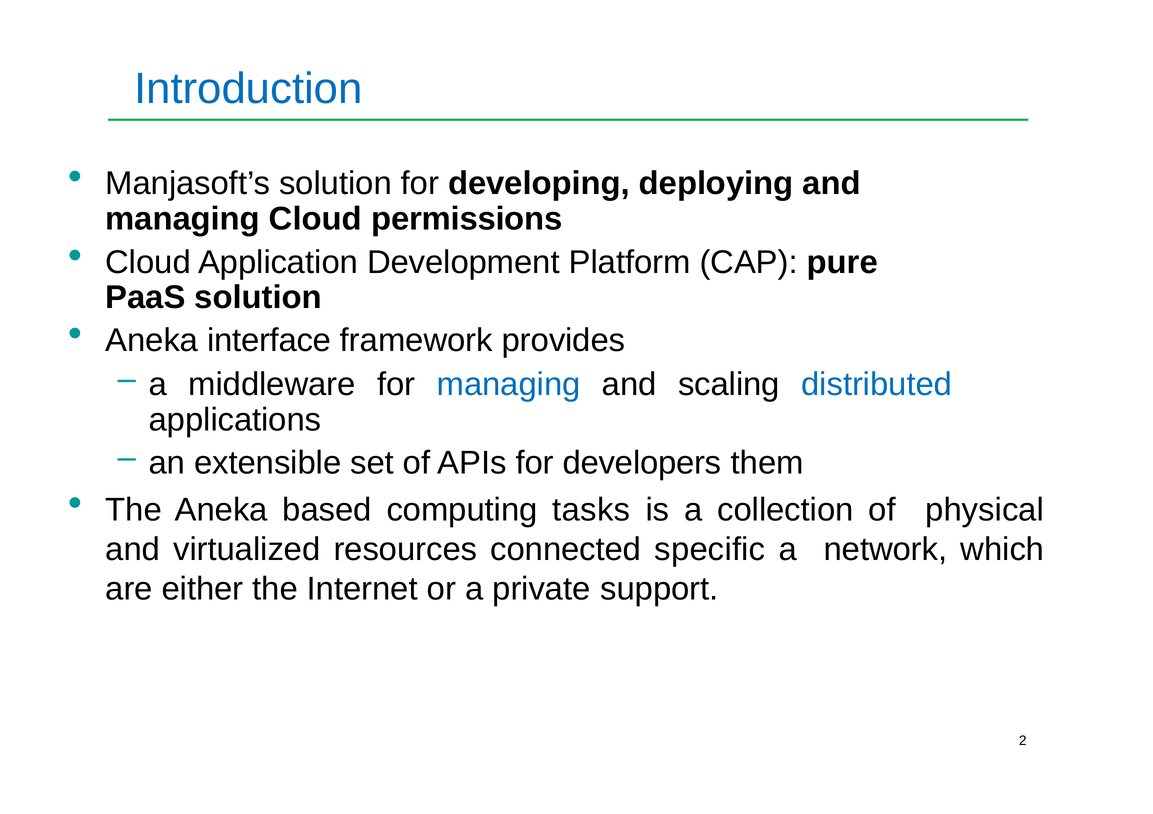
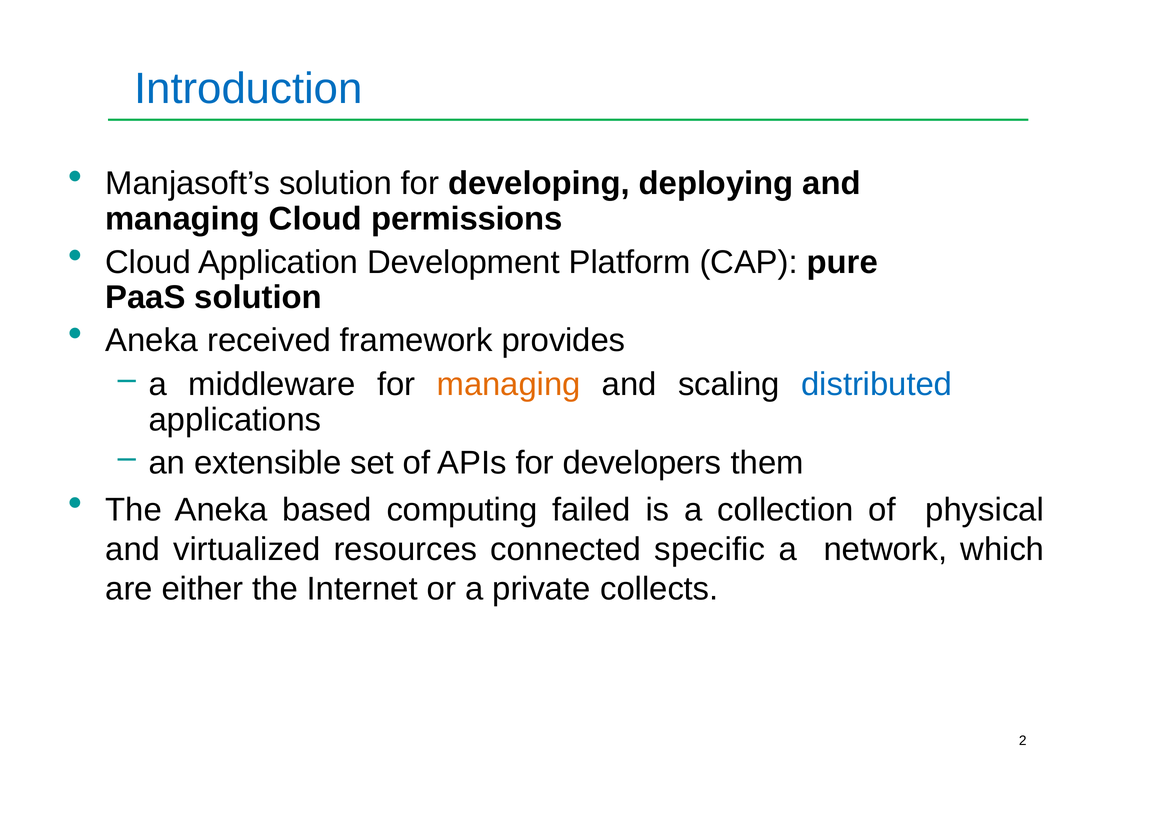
interface: interface -> received (269, 341)
managing colour: blue -> orange (509, 385)
tasks: tasks -> failed (592, 510)
support: support -> collects (659, 589)
